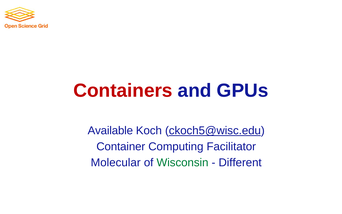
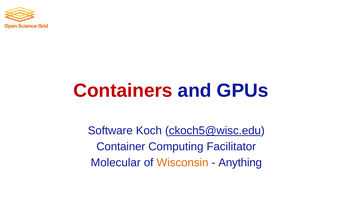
Available: Available -> Software (110, 130)
Wisconsin colour: green -> orange (182, 162)
Different: Different -> Anything (240, 162)
